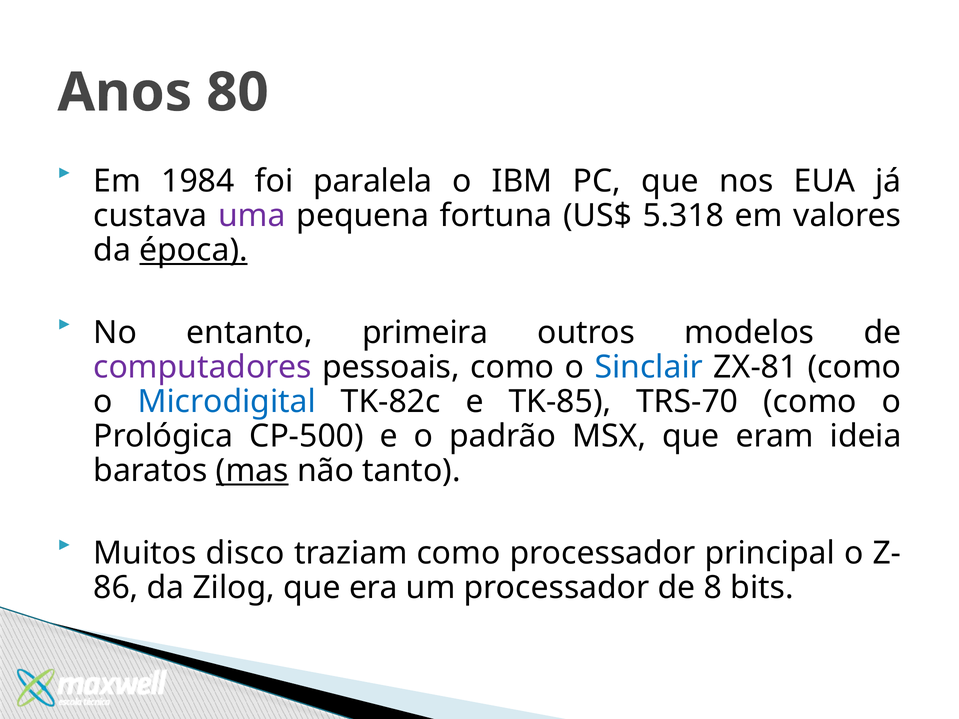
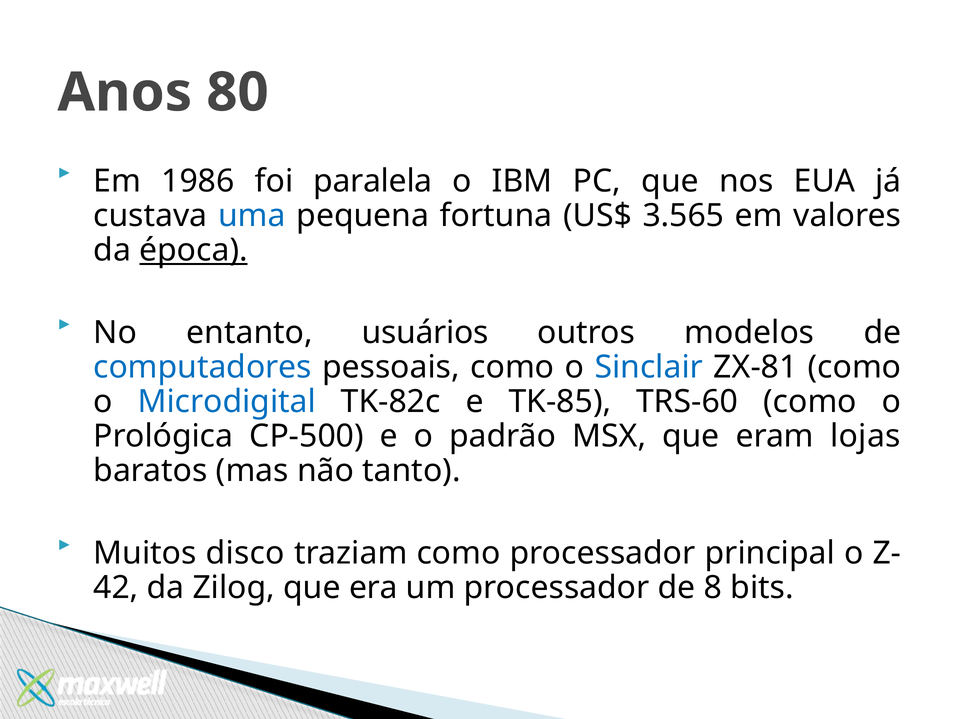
1984: 1984 -> 1986 (198, 182)
uma colour: purple -> blue (252, 216)
5.318: 5.318 -> 3.565 (683, 216)
primeira: primeira -> usuários (425, 333)
computadores colour: purple -> blue (203, 367)
TRS-70: TRS-70 -> TRS-60 (687, 402)
ideia: ideia -> lojas (865, 436)
mas underline: present -> none (252, 471)
86: 86 -> 42 (116, 588)
